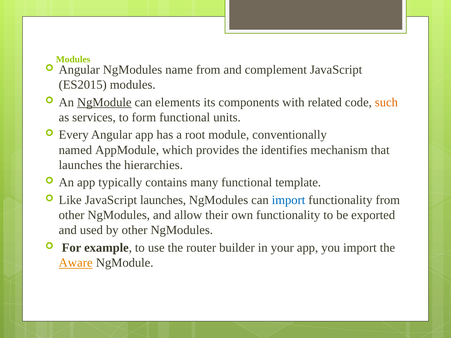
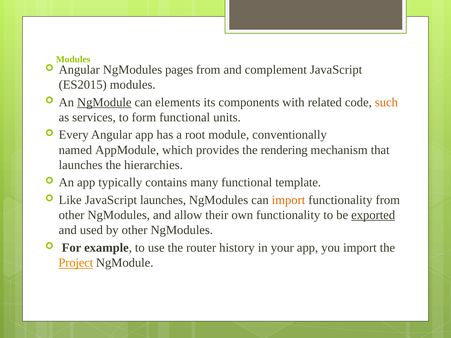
name: name -> pages (179, 70)
identifies: identifies -> rendering (284, 150)
import colour: blue -> orange (289, 200)
exported underline: none -> present (373, 215)
builder: builder -> history (237, 248)
Aware: Aware -> Project (76, 263)
